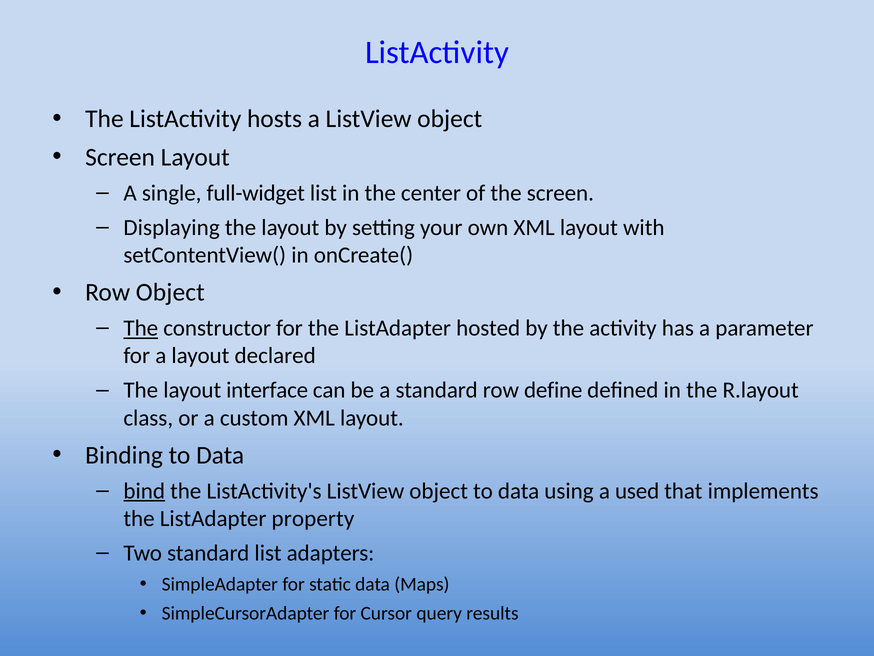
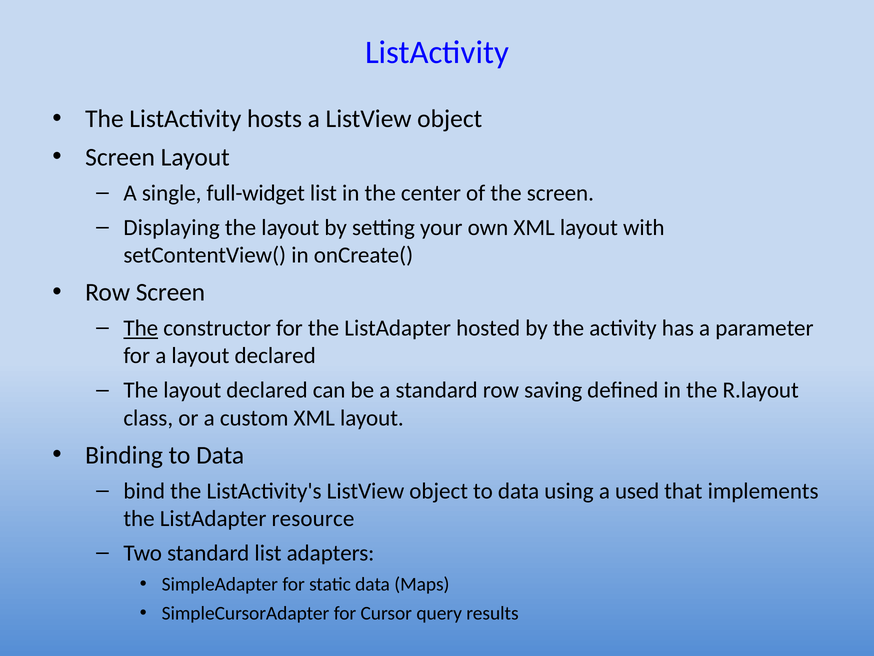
Row Object: Object -> Screen (170, 292)
The layout interface: interface -> declared (267, 390)
define: define -> saving (553, 390)
bind underline: present -> none (144, 491)
property: property -> resource (313, 518)
